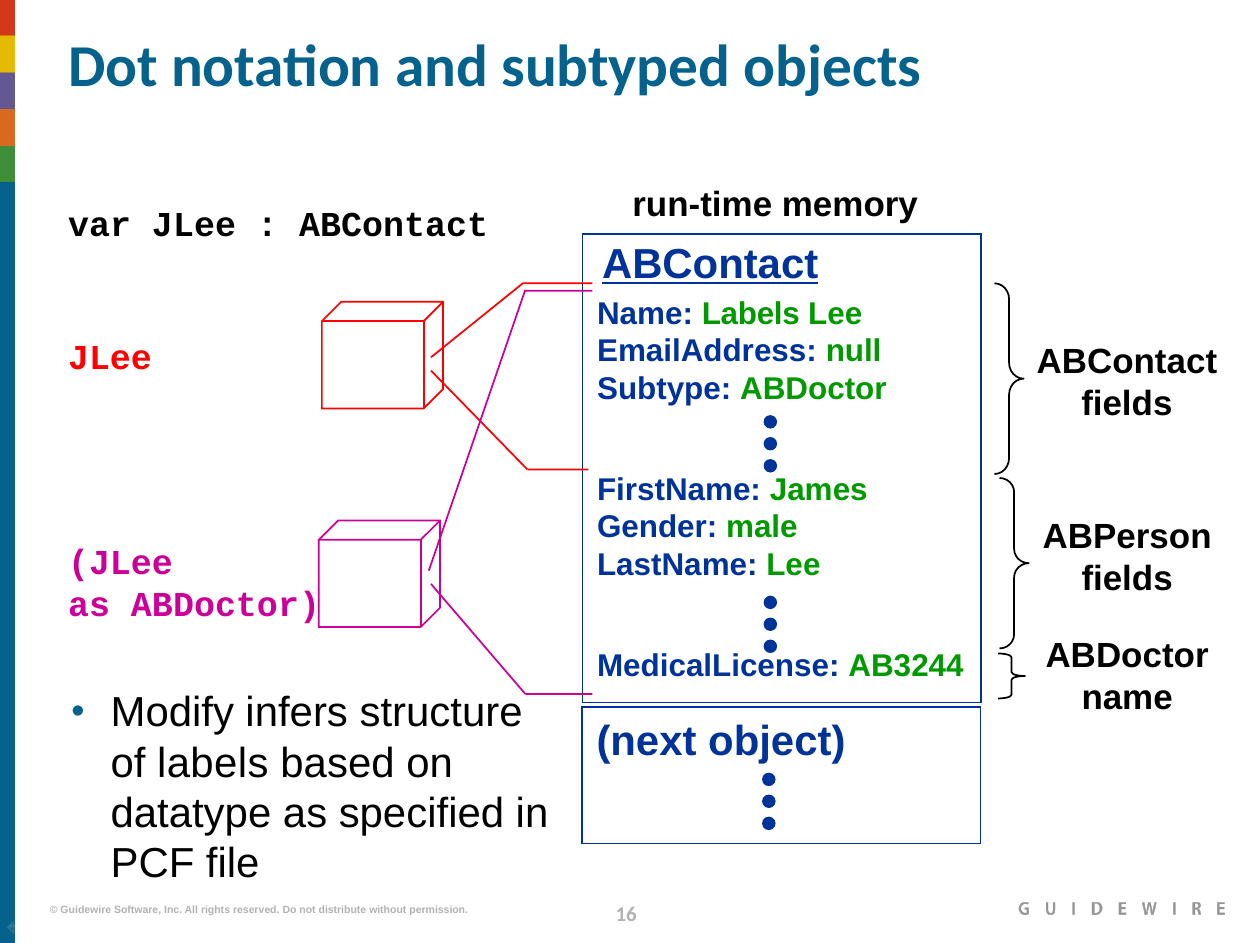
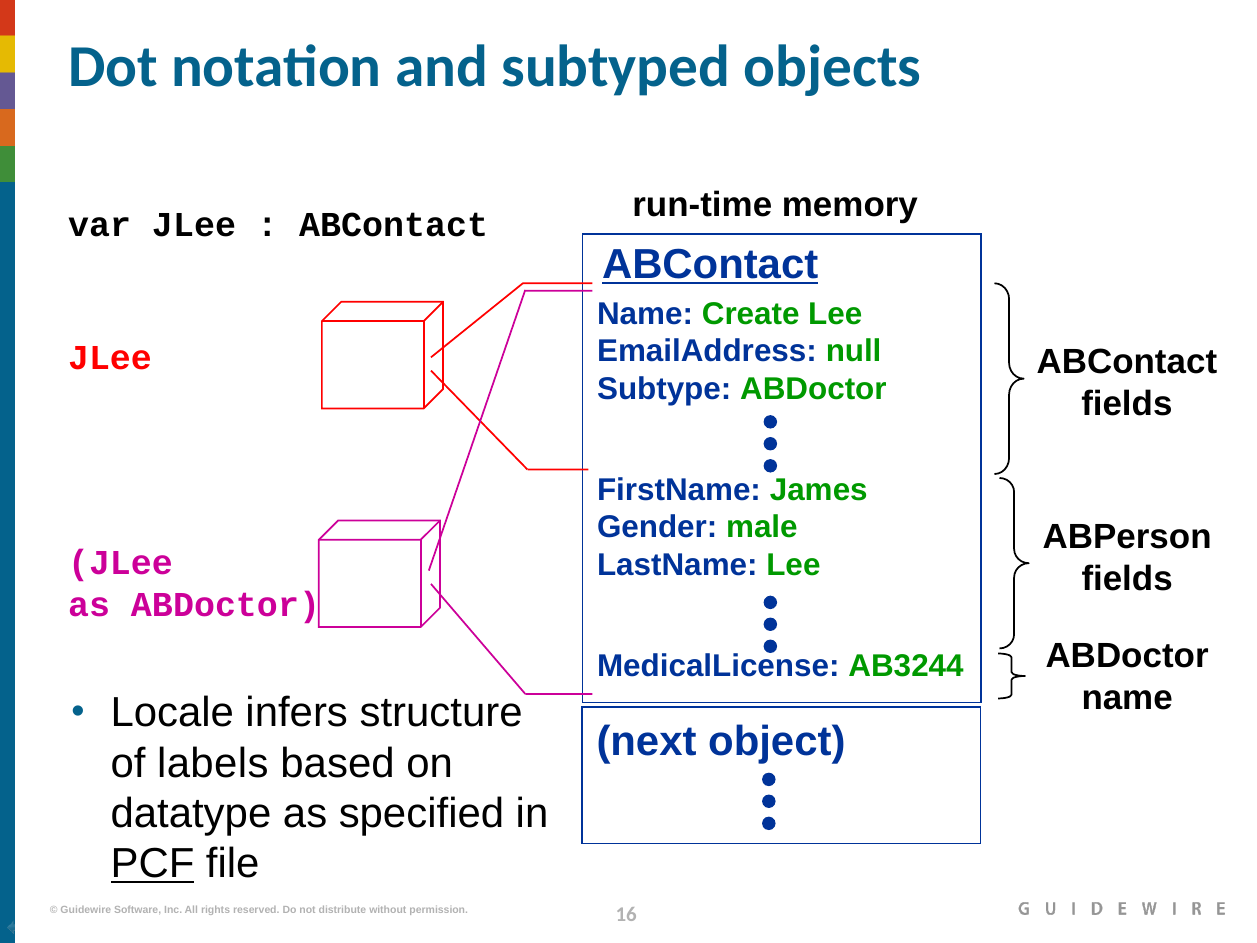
Name Labels: Labels -> Create (751, 314)
Modify: Modify -> Locale (172, 713)
PCF underline: none -> present (152, 864)
